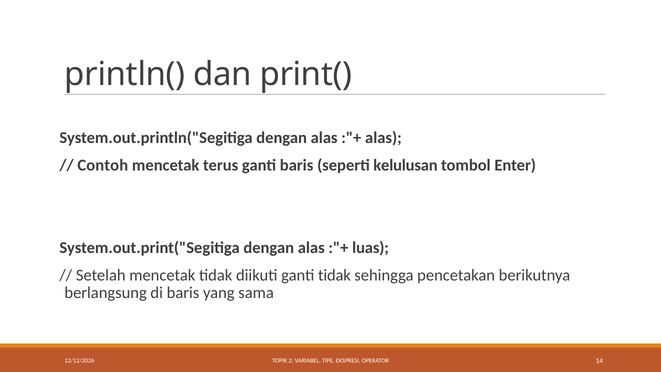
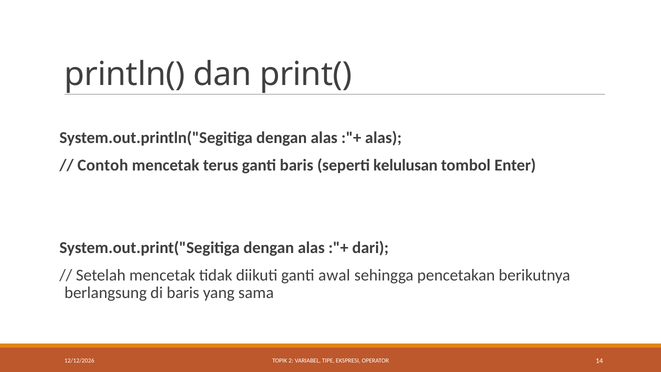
luas: luas -> dari (370, 247)
ganti tidak: tidak -> awal (334, 275)
